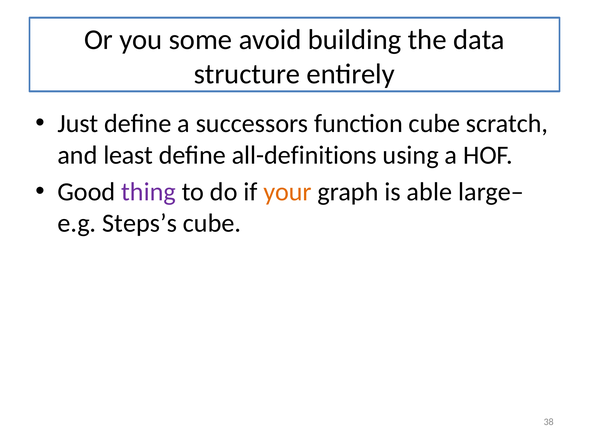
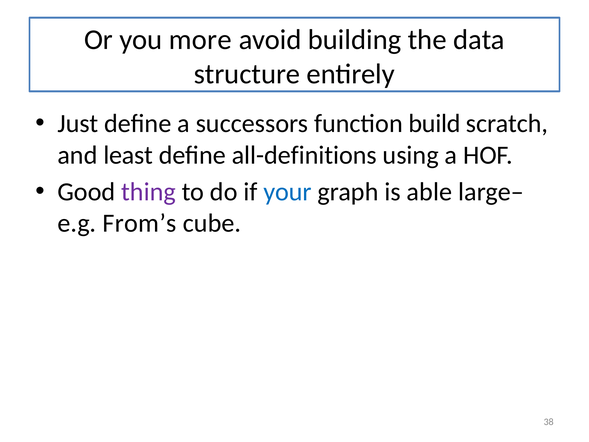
some: some -> more (200, 40)
function cube: cube -> build (434, 124)
your colour: orange -> blue (288, 192)
Steps’s: Steps’s -> From’s (139, 223)
